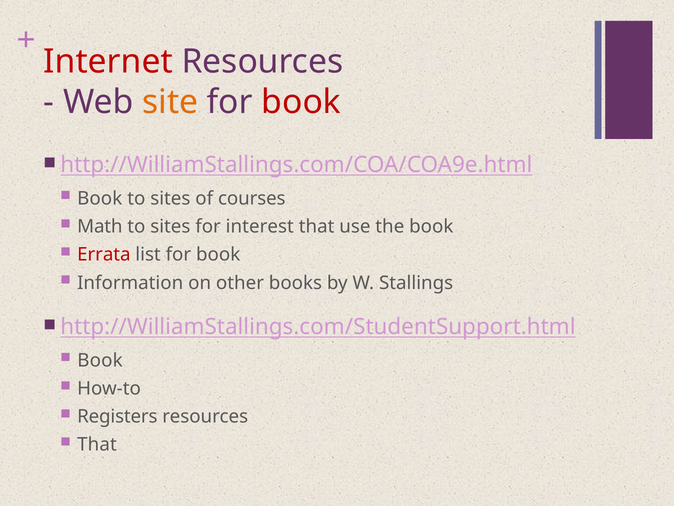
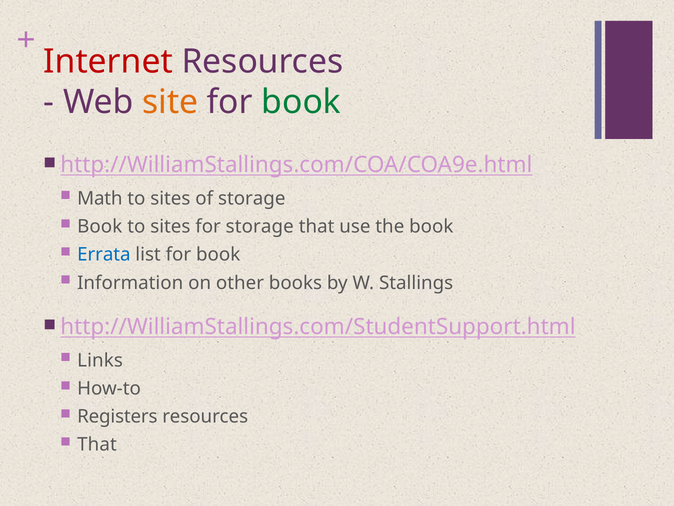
book colour: red -> green (301, 102)
Book: Book -> Math (100, 198)
of courses: courses -> storage (252, 198)
Math: Math -> Book (100, 226)
for interest: interest -> storage (260, 226)
Errata colour: red -> blue (104, 254)
Book: Book -> Links (100, 360)
